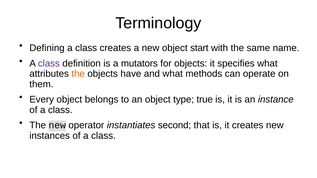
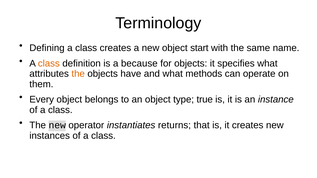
class colour: purple -> orange (49, 64)
mutators: mutators -> because (139, 64)
second: second -> returns (174, 125)
